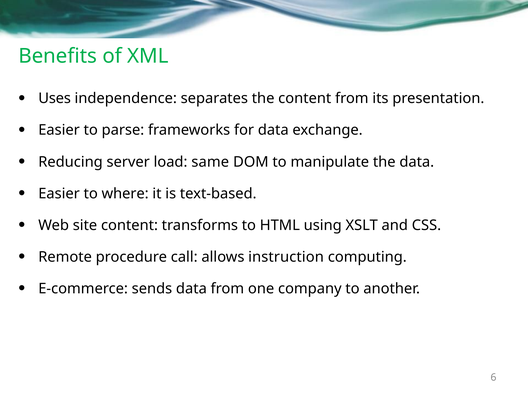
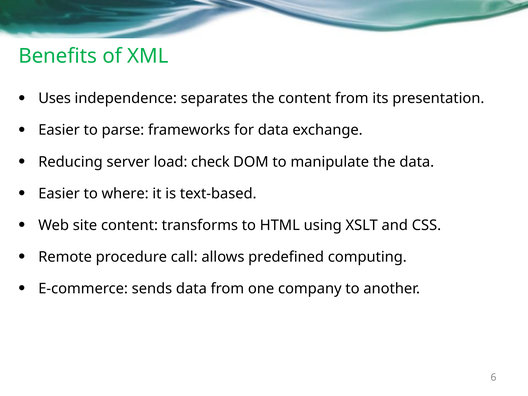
same: same -> check (210, 162)
instruction: instruction -> predefined (286, 257)
